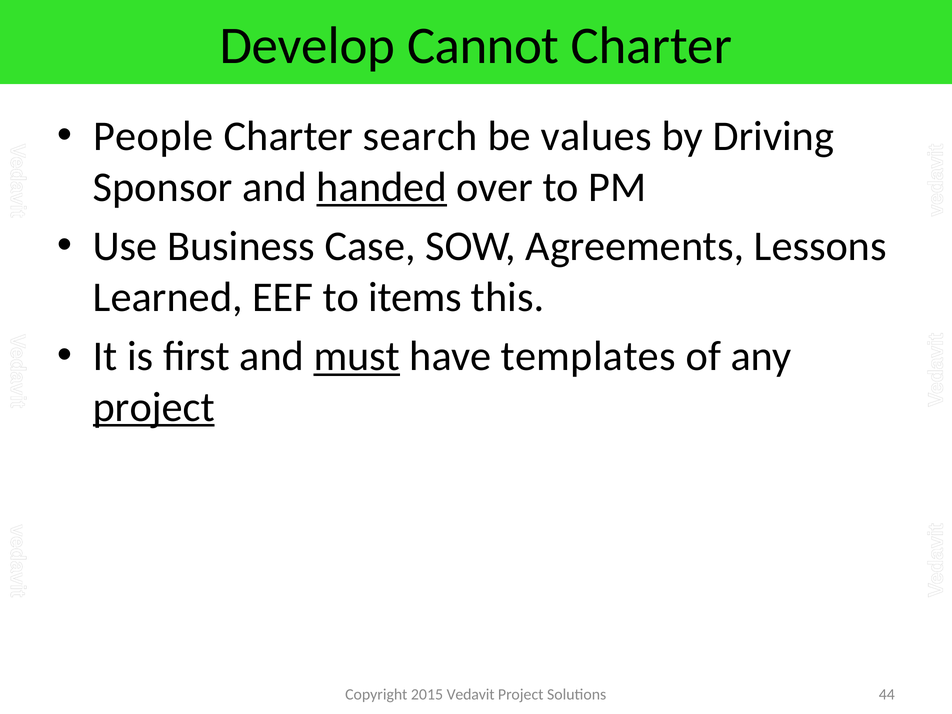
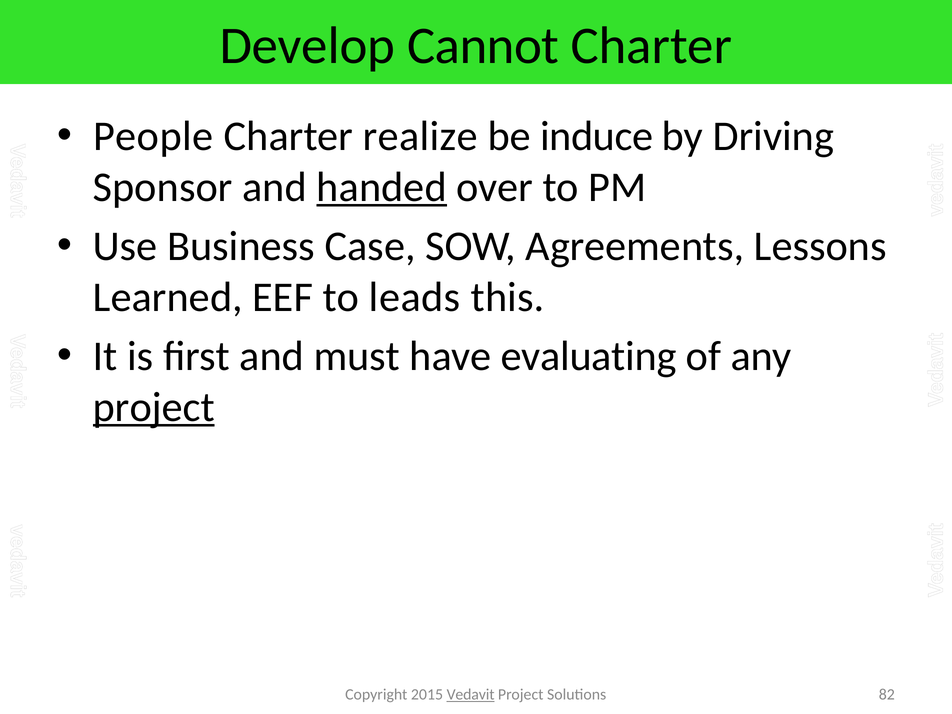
search: search -> realize (420, 136)
values: values -> induce (597, 136)
items: items -> leads (415, 297)
must underline: present -> none (357, 356)
templates: templates -> evaluating (589, 356)
Vedavit underline: none -> present (471, 695)
44: 44 -> 82 (887, 695)
